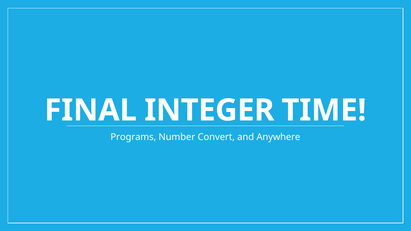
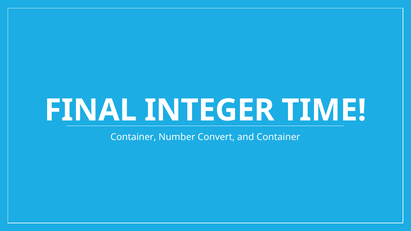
Programs: Programs -> Container (133, 137)
and Anywhere: Anywhere -> Container (278, 137)
